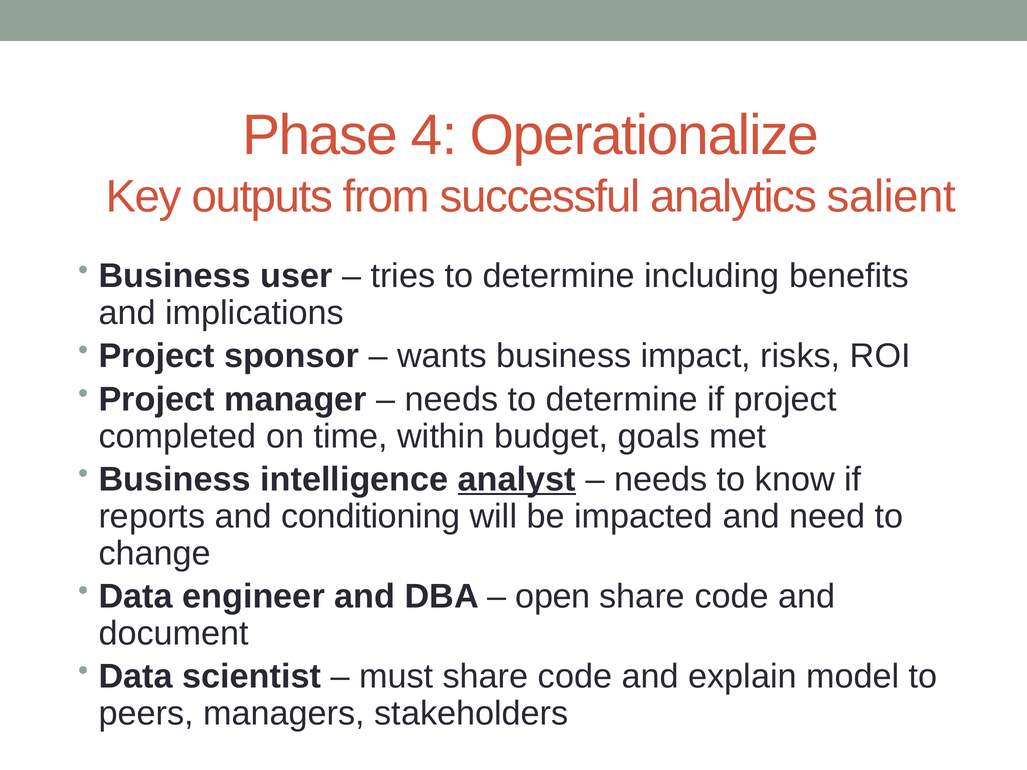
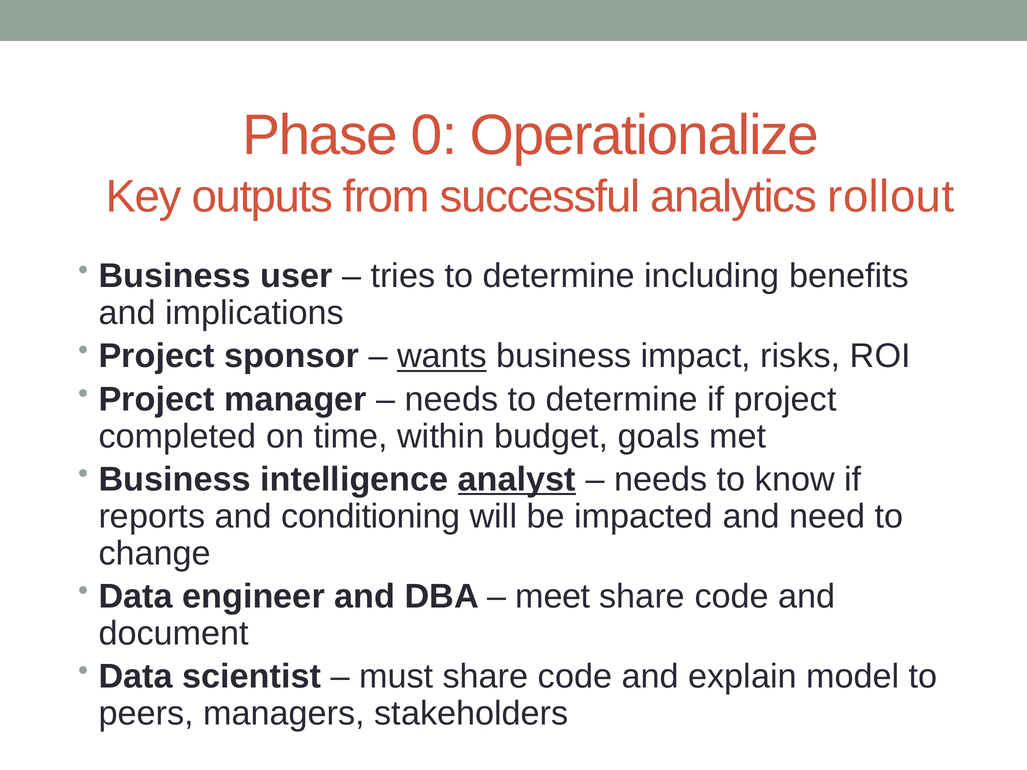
4: 4 -> 0 (434, 136)
salient: salient -> rollout (891, 197)
wants underline: none -> present (442, 356)
open: open -> meet (553, 596)
